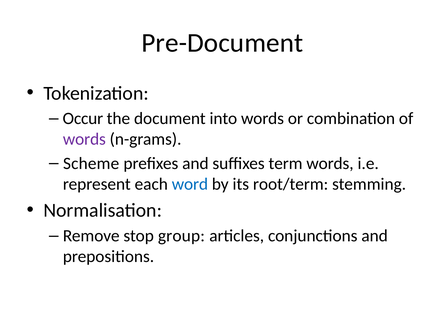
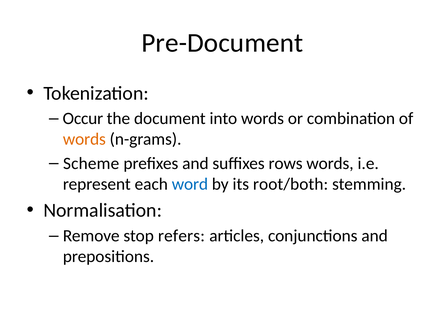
words colour: purple -> orange (84, 140)
term: term -> rows (286, 164)
root/term: root/term -> root/both (291, 185)
group: group -> refers (181, 236)
